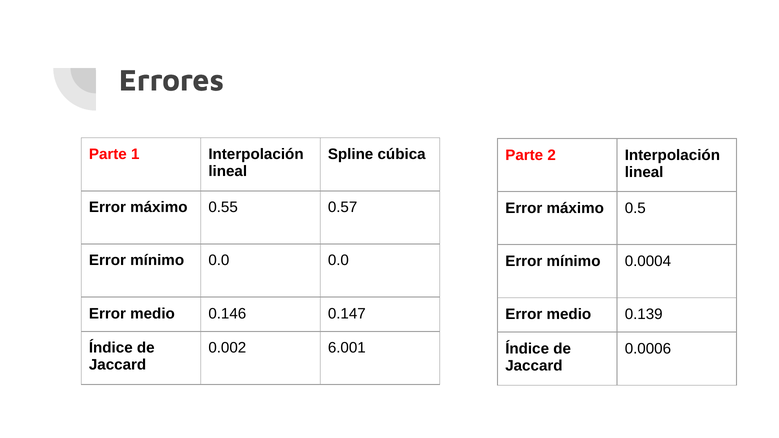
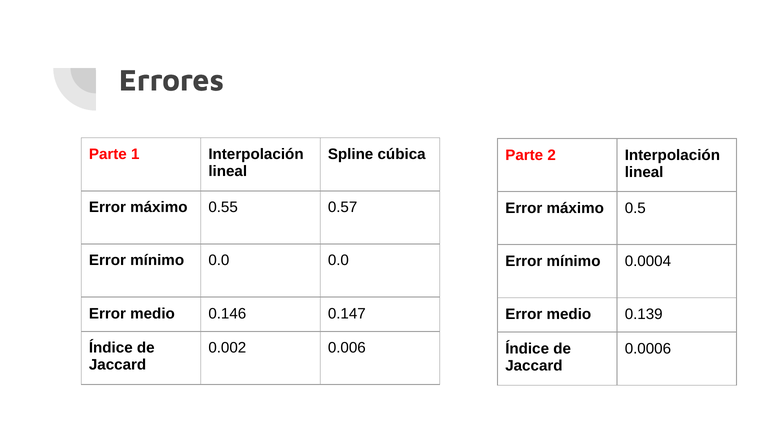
6.001: 6.001 -> 0.006 (347, 348)
